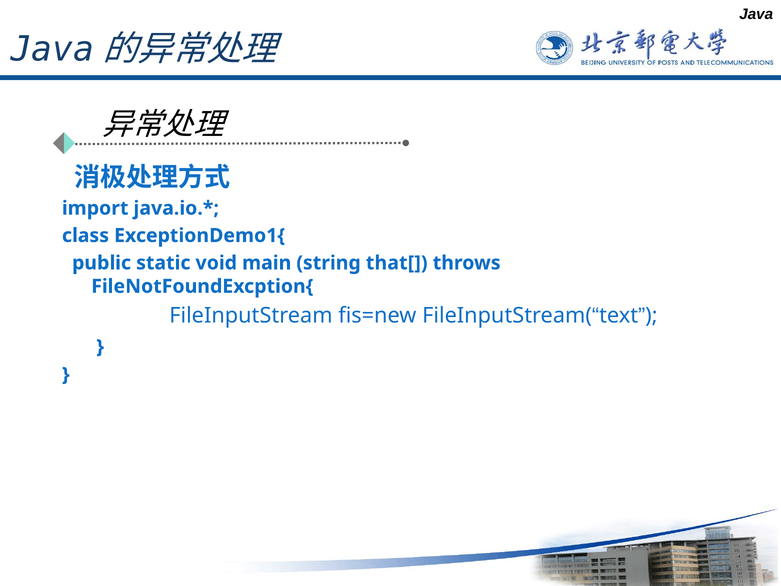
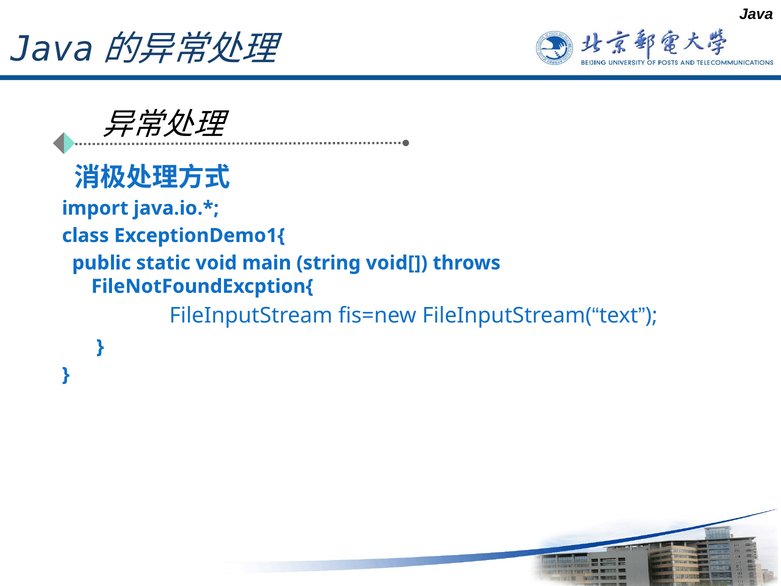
that[: that[ -> void[ (397, 263)
